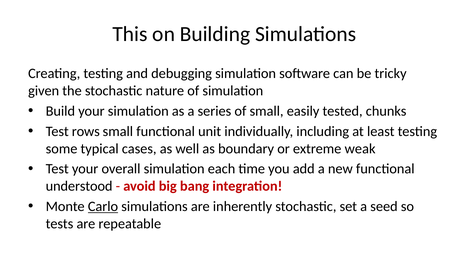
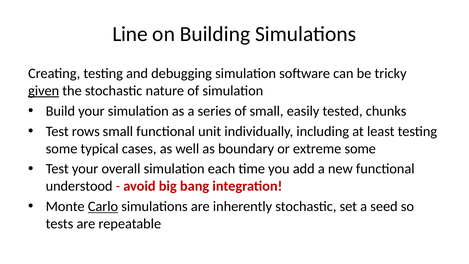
This: This -> Line (130, 34)
given underline: none -> present (44, 91)
extreme weak: weak -> some (360, 149)
